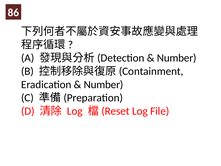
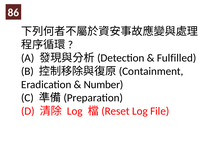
Number: Number -> Fulfilled (177, 58)
